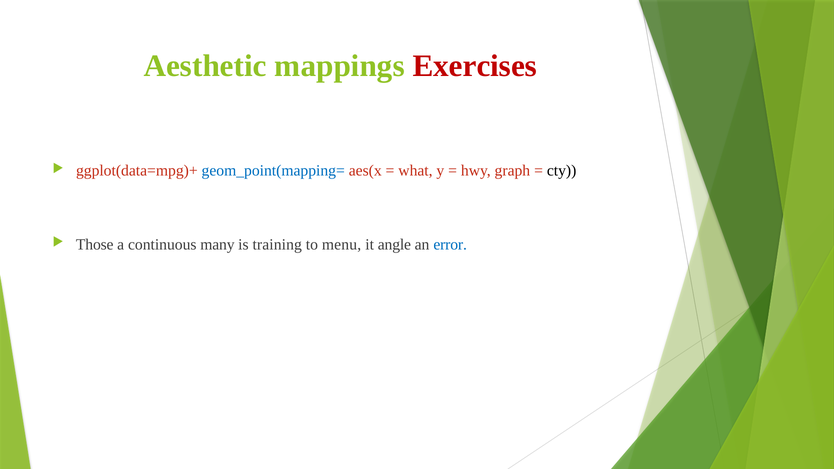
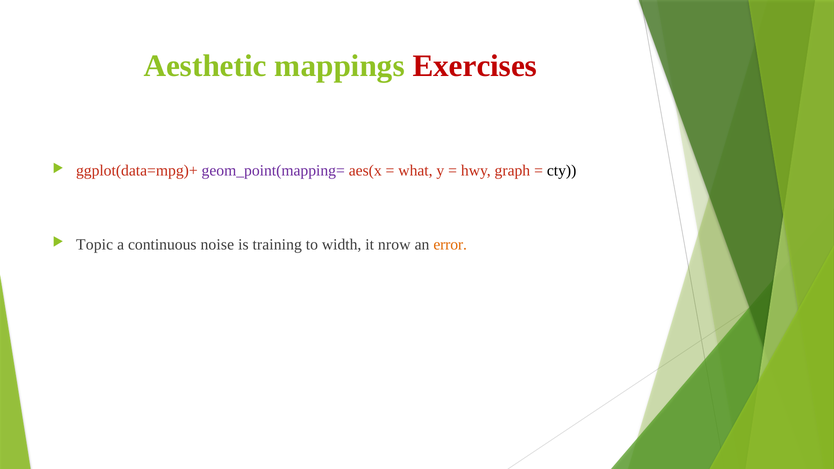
geom_point(mapping= colour: blue -> purple (273, 171)
Those: Those -> Topic (95, 244)
many: many -> noise (217, 244)
menu: menu -> width (342, 244)
angle: angle -> nrow (394, 244)
error colour: blue -> orange (450, 244)
